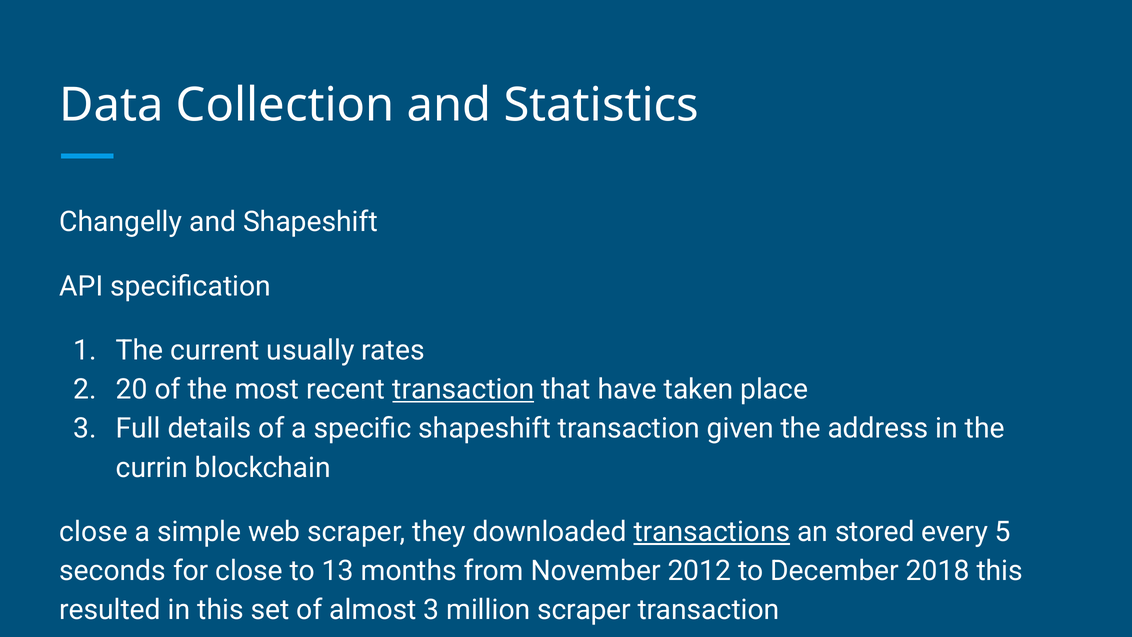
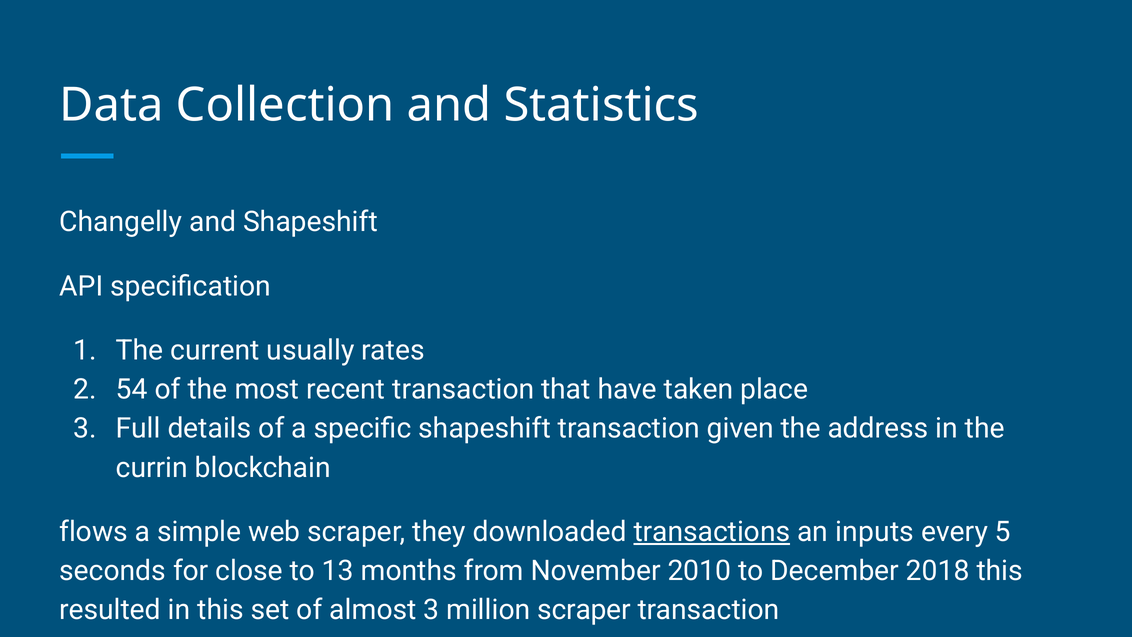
20: 20 -> 54 (132, 389)
transaction underline: present -> none (463, 389)
close: close -> flows (94, 532)
stored: stored -> inputs (875, 532)
2012: 2012 -> 2010 (699, 571)
